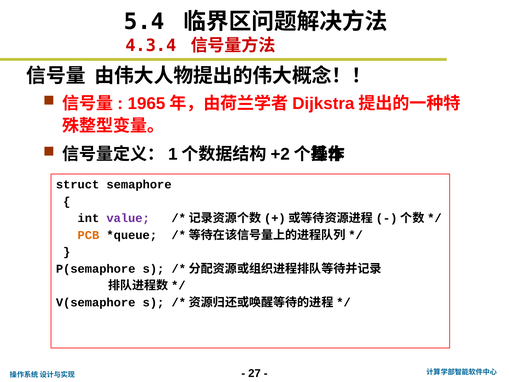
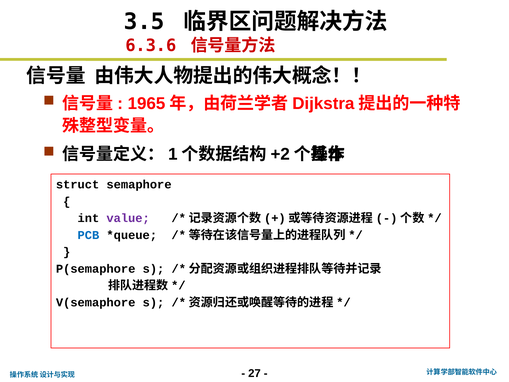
5.4: 5.4 -> 3.5 (144, 22)
4.3.4: 4.3.4 -> 6.3.6 (151, 46)
PCB colour: orange -> blue (88, 235)
